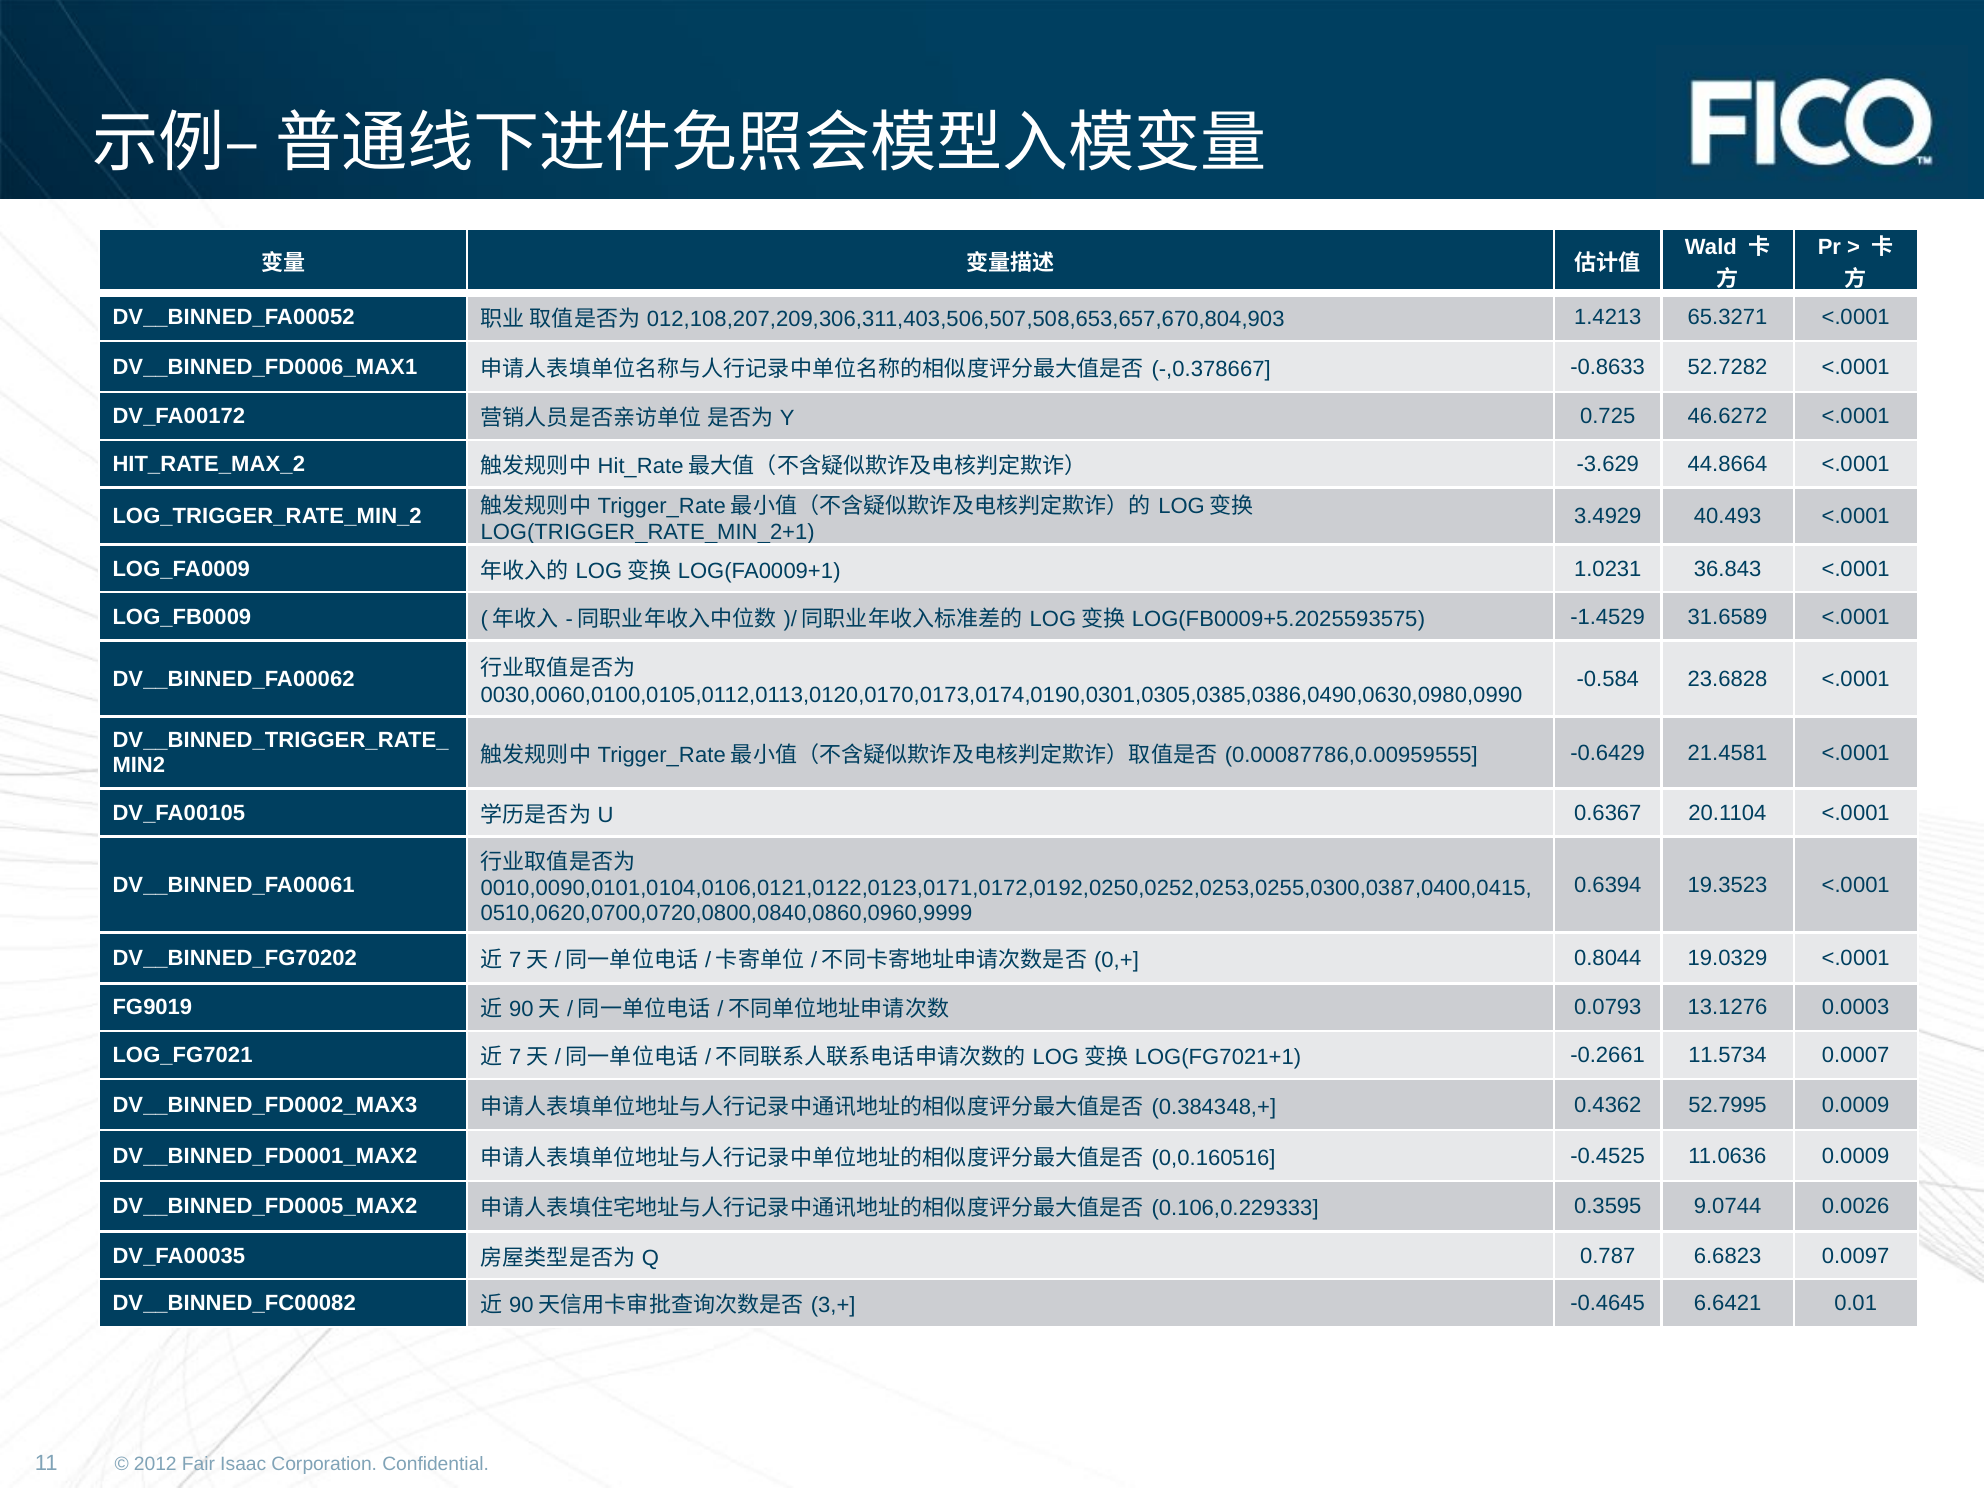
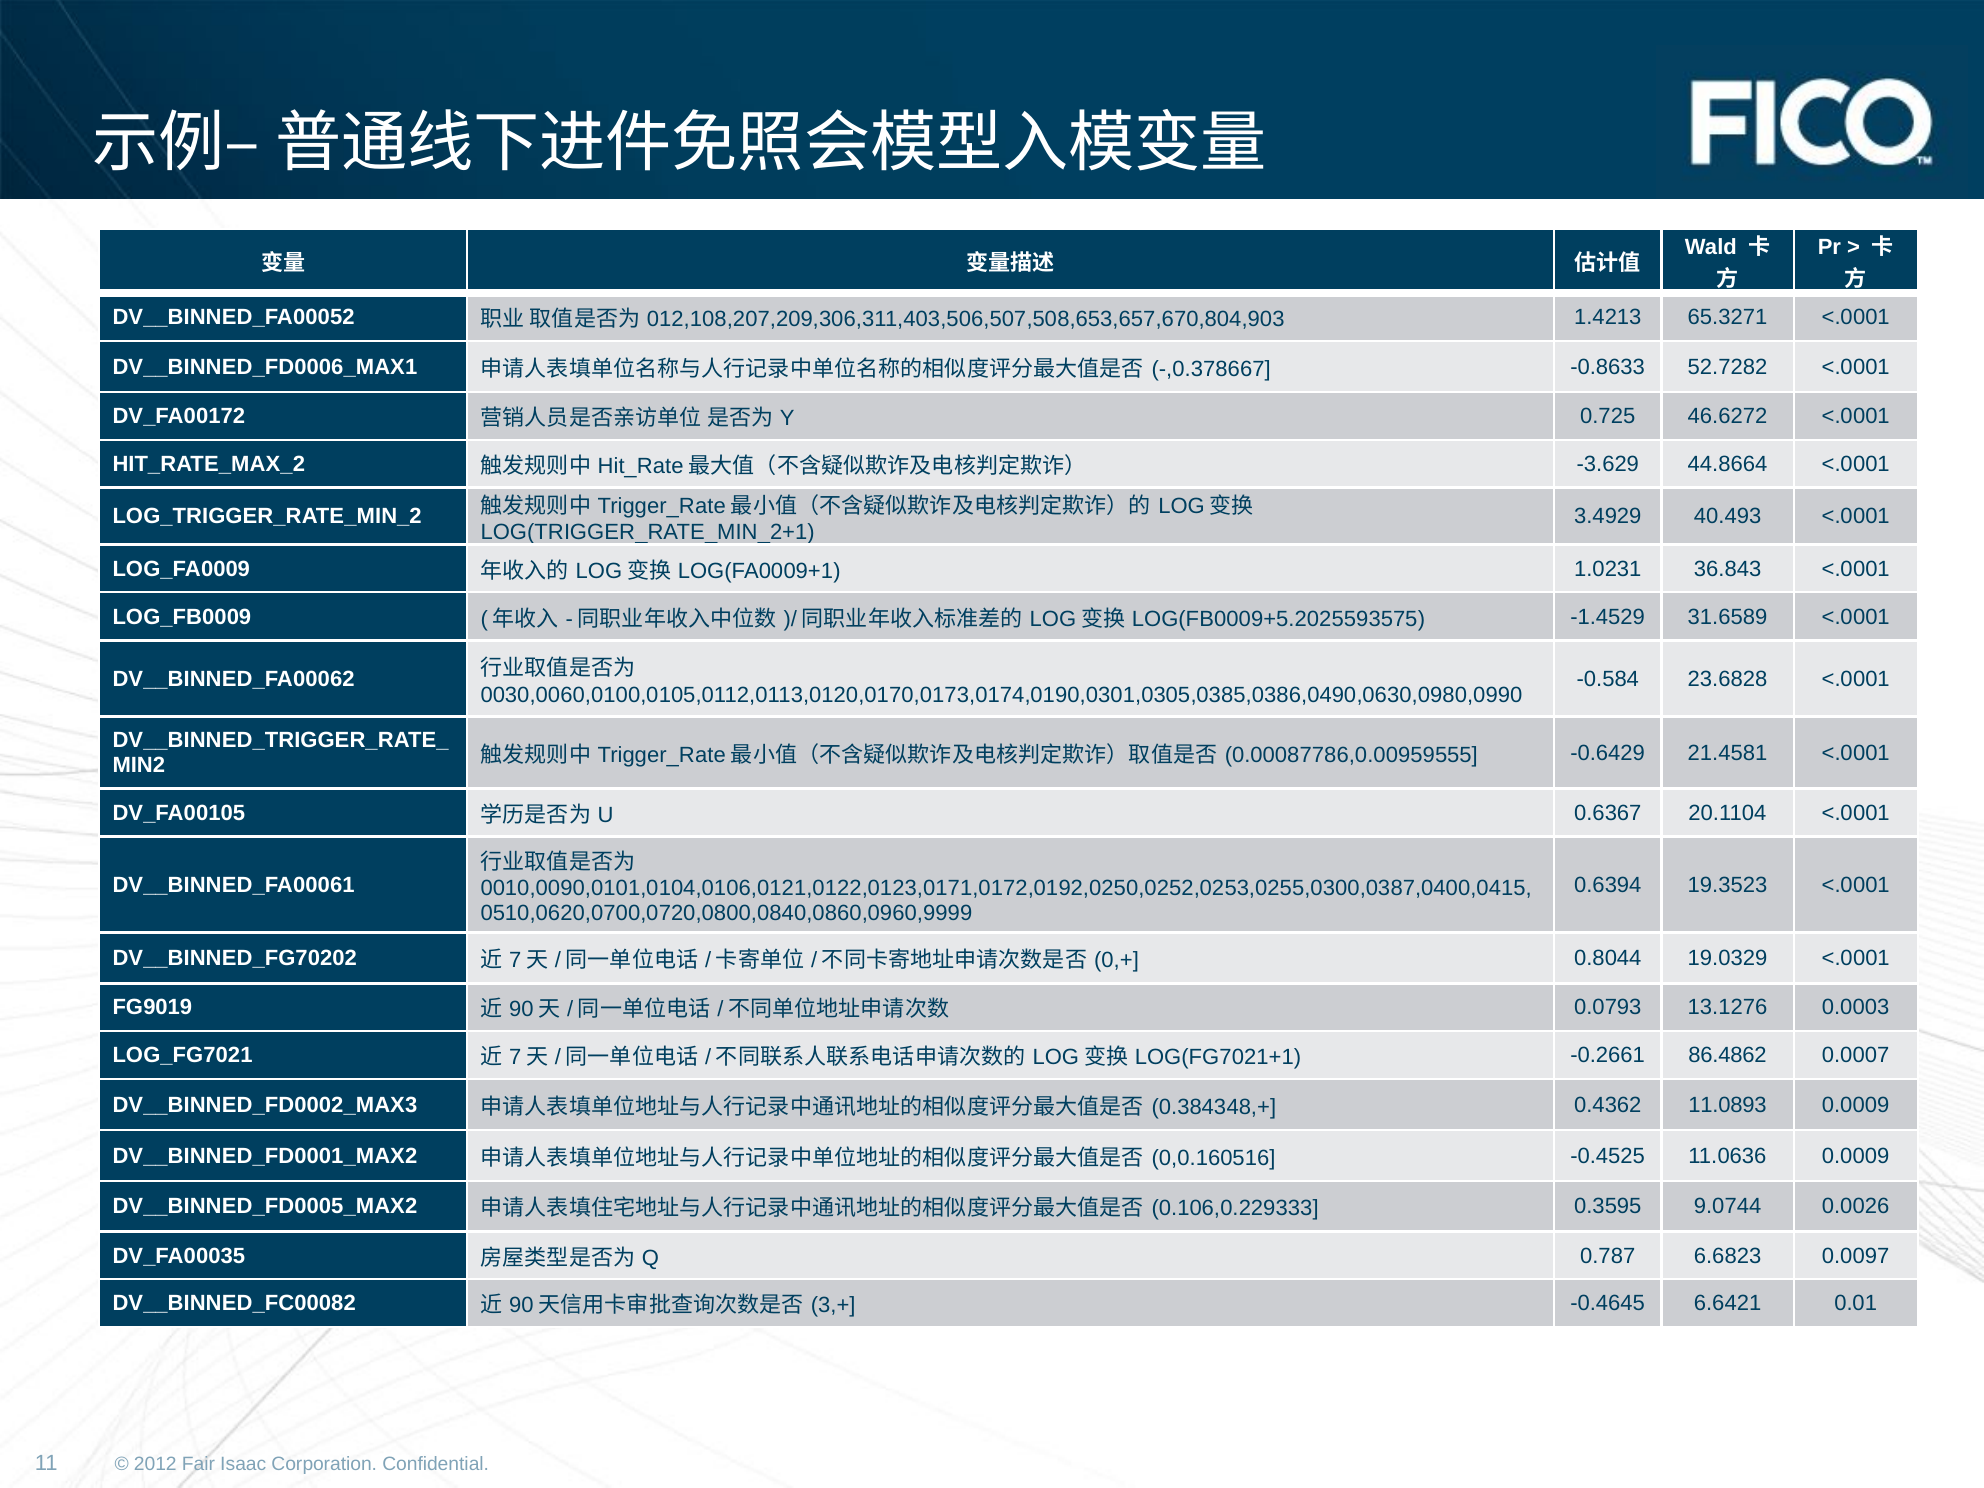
11.5734: 11.5734 -> 86.4862 (1728, 1056)
52.7995: 52.7995 -> 11.0893 (1728, 1105)
